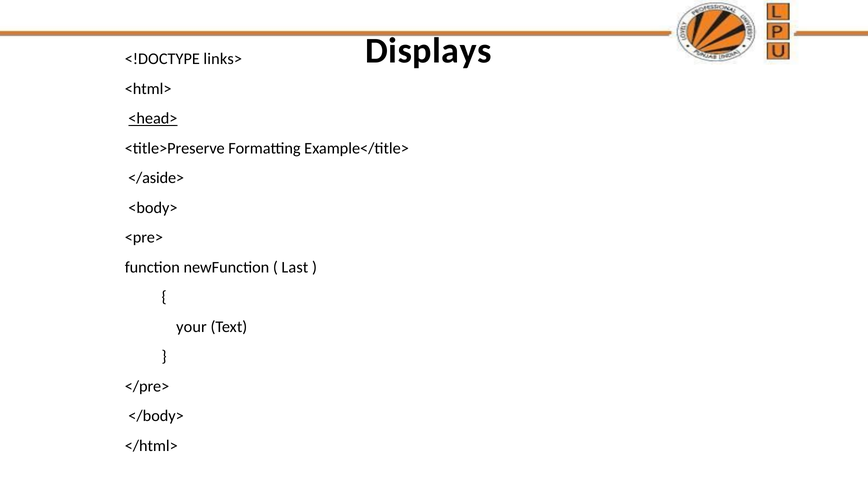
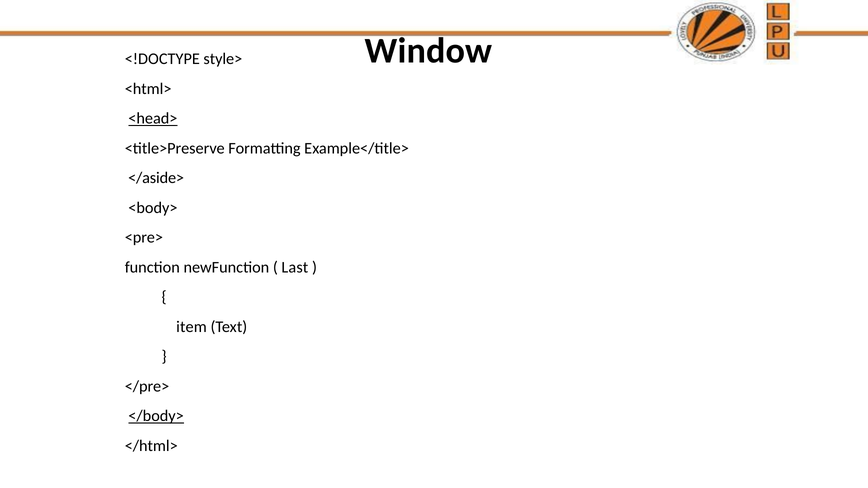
Displays: Displays -> Window (429, 51)
links>: links> -> style> (223, 59)
your: your -> item (191, 327)
</body> underline: none -> present (156, 416)
